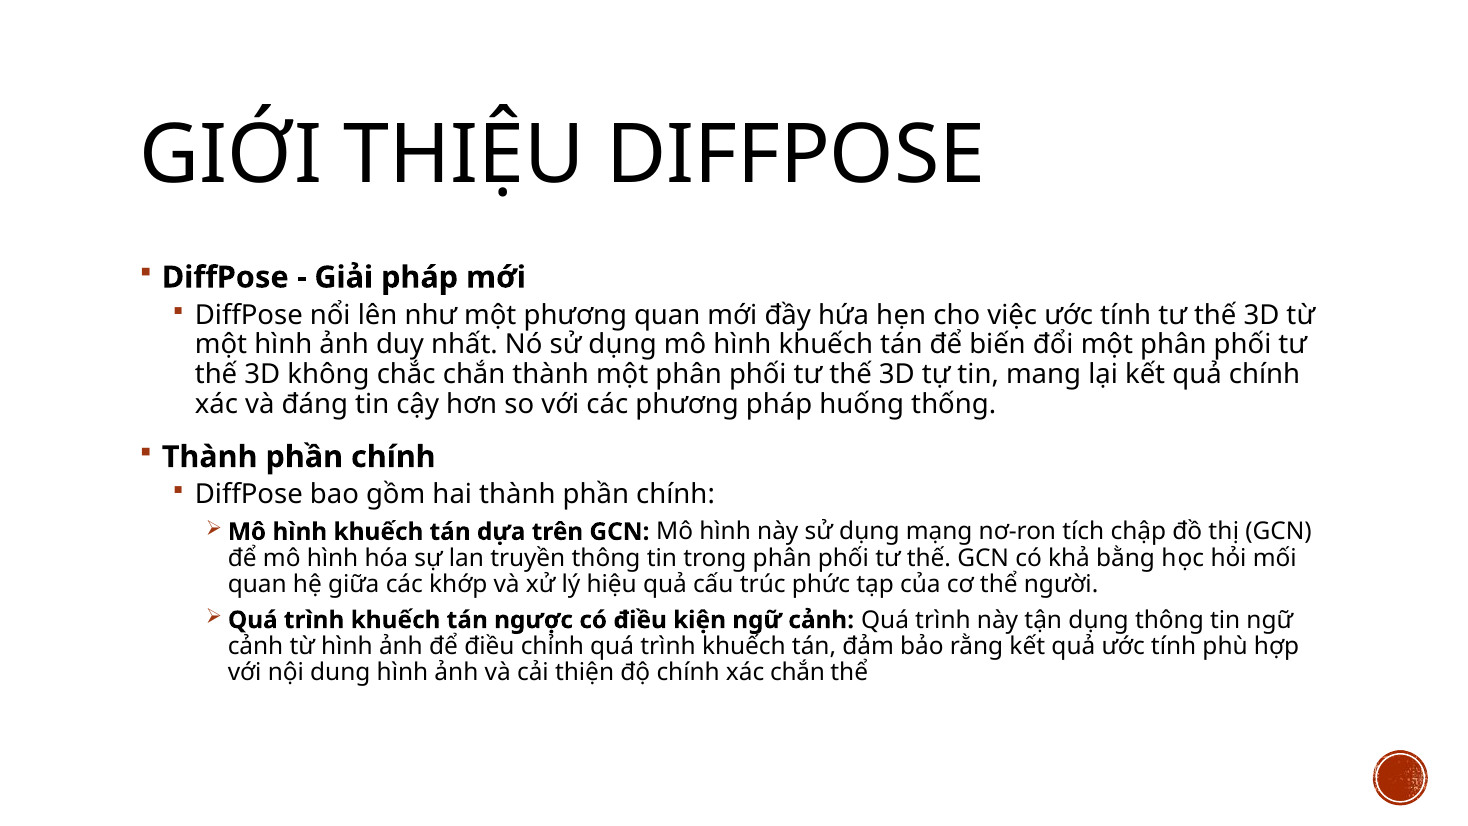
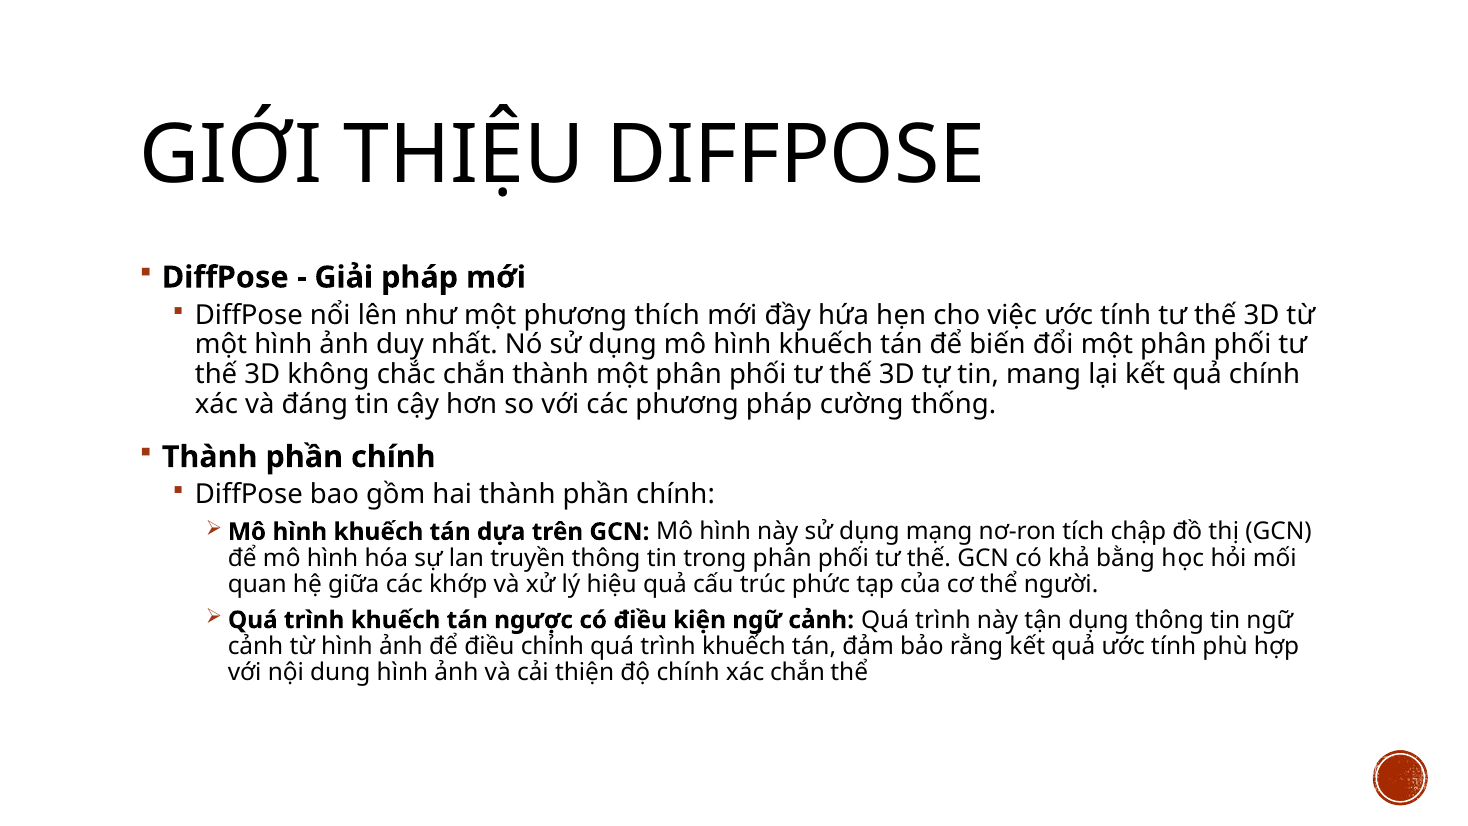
phương quan: quan -> thích (667, 315)
huống: huống -> cường (862, 404)
